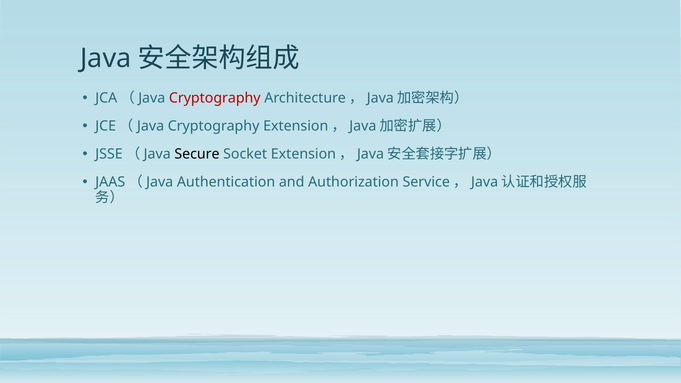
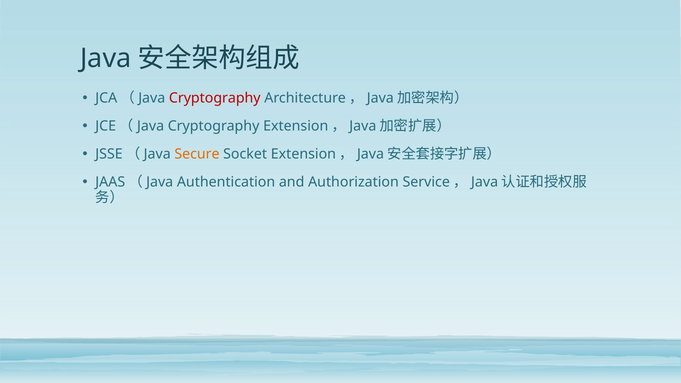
Secure colour: black -> orange (197, 154)
